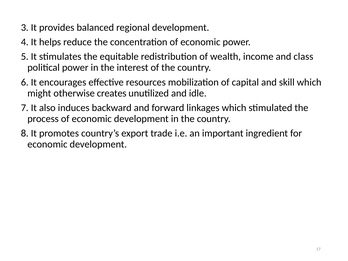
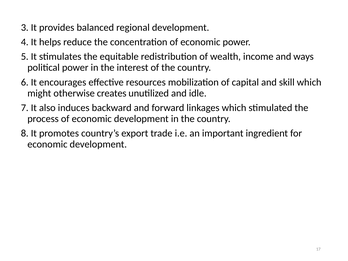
class: class -> ways (304, 57)
